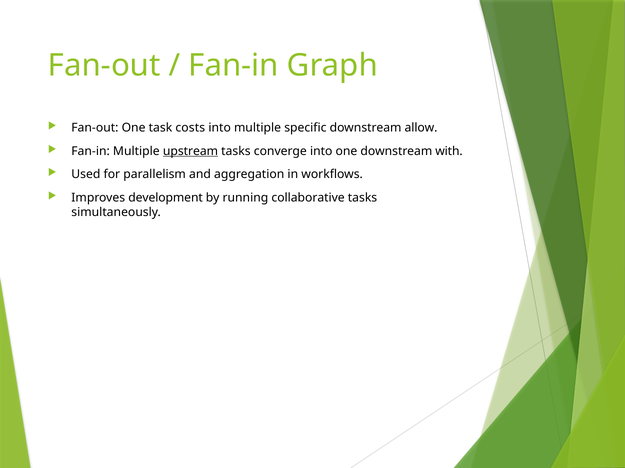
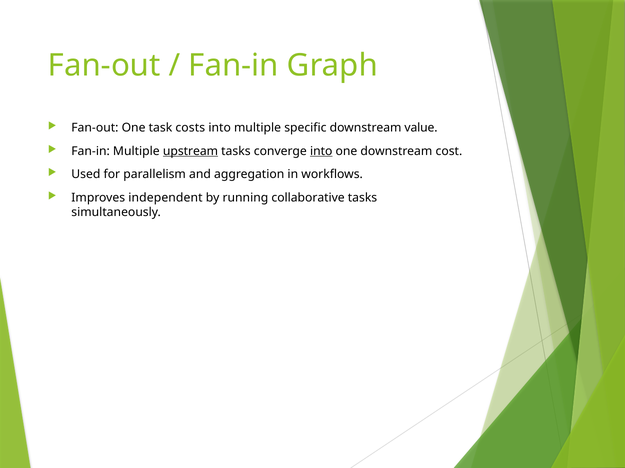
allow: allow -> value (421, 128)
into underline: none -> present (321, 151)
with: with -> cost (449, 151)
development: development -> independent (165, 198)
